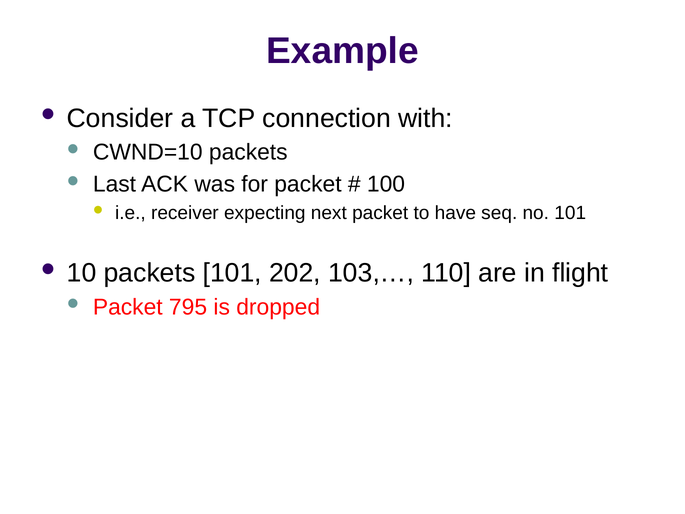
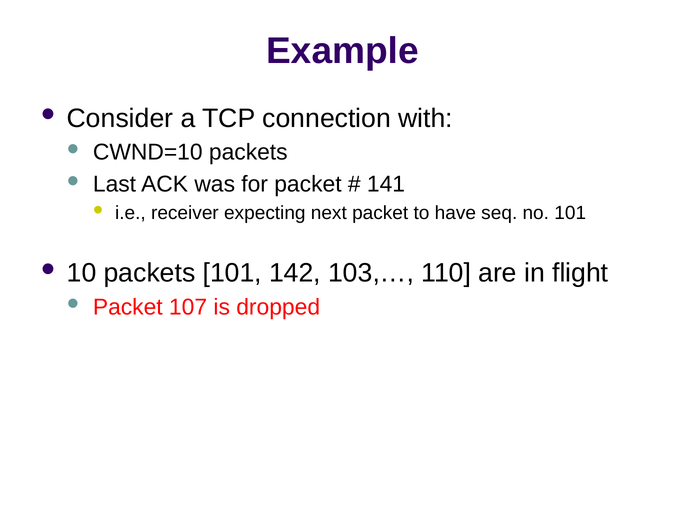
100: 100 -> 141 (386, 184)
202: 202 -> 142 (295, 273)
795: 795 -> 107 (188, 307)
